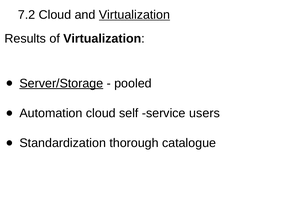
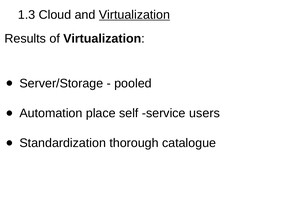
7.2: 7.2 -> 1.3 (27, 15)
Server/Storage underline: present -> none (61, 83)
Automation cloud: cloud -> place (101, 113)
